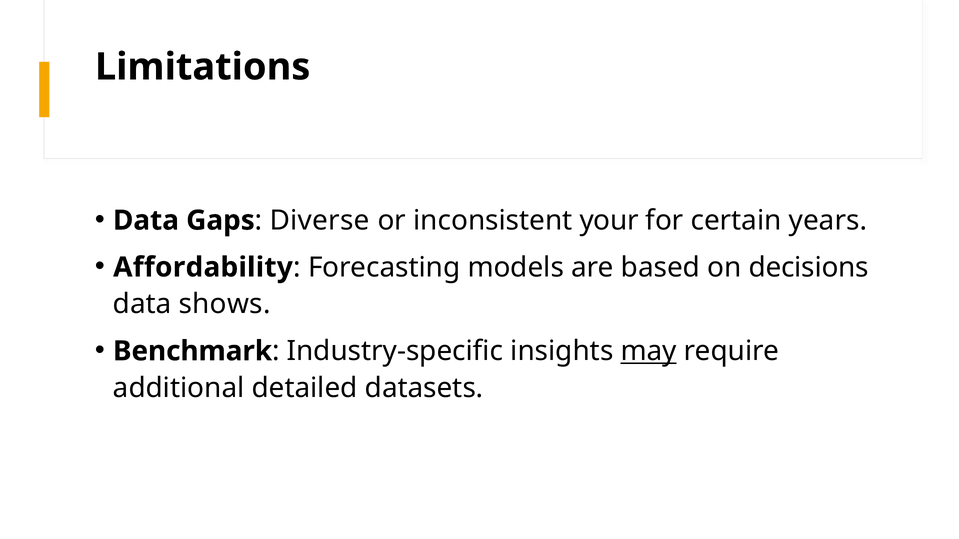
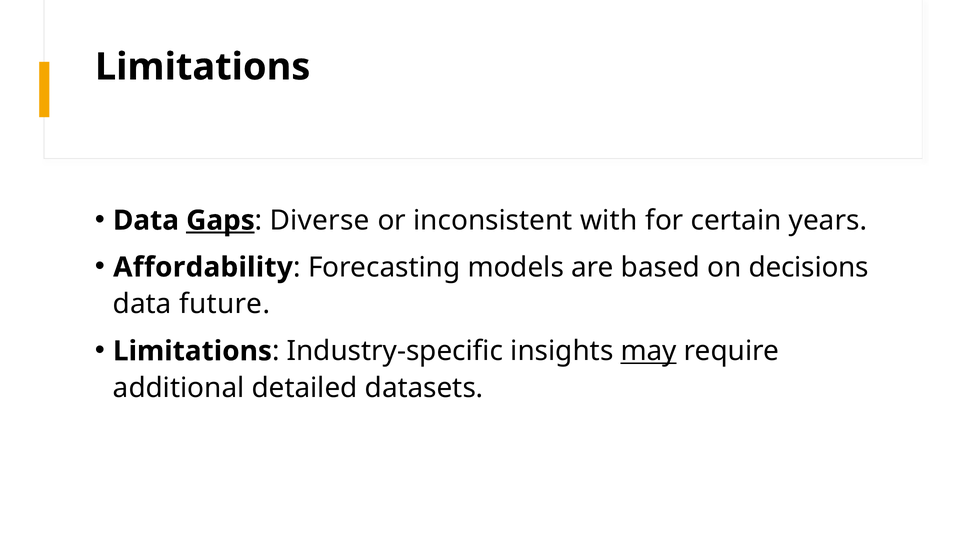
Gaps underline: none -> present (220, 221)
your: your -> with (609, 221)
shows: shows -> future (225, 304)
Benchmark: Benchmark -> Limitations (192, 351)
